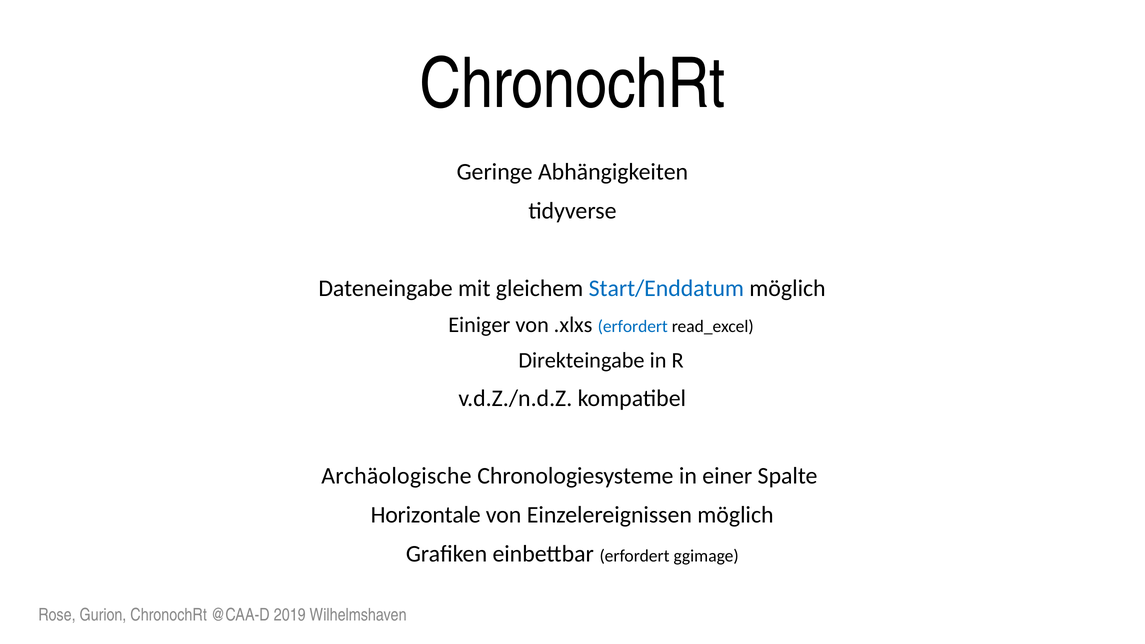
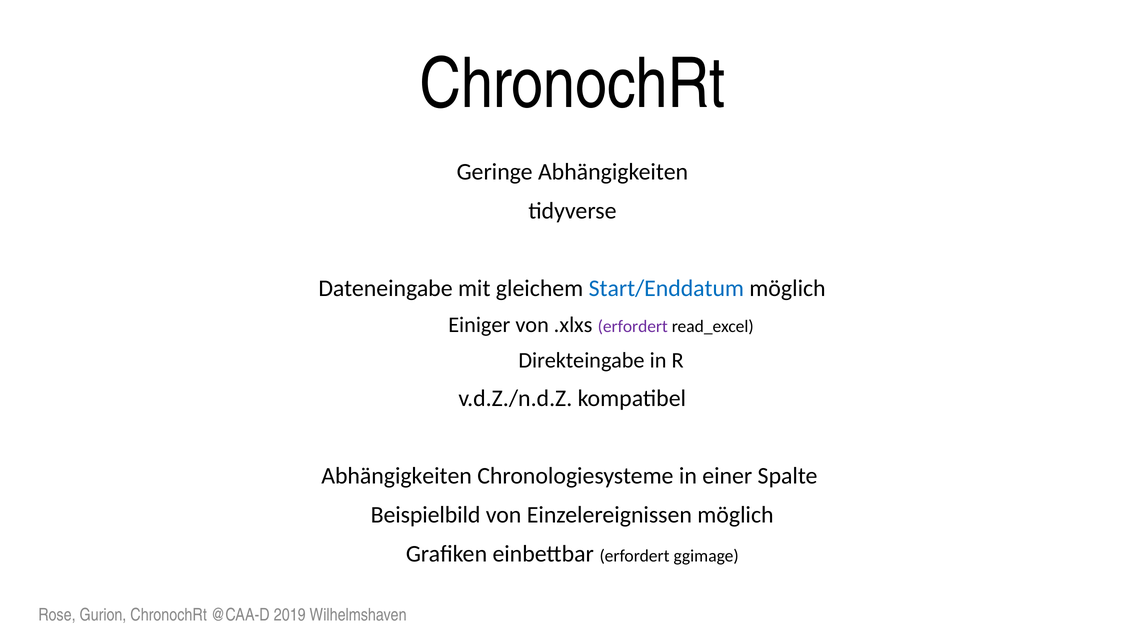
erfordert colour: blue -> purple (633, 327)
Archäologische: Archäologische -> Abhängigkeiten (397, 476)
Horizontale: Horizontale -> Beispielbild (426, 515)
